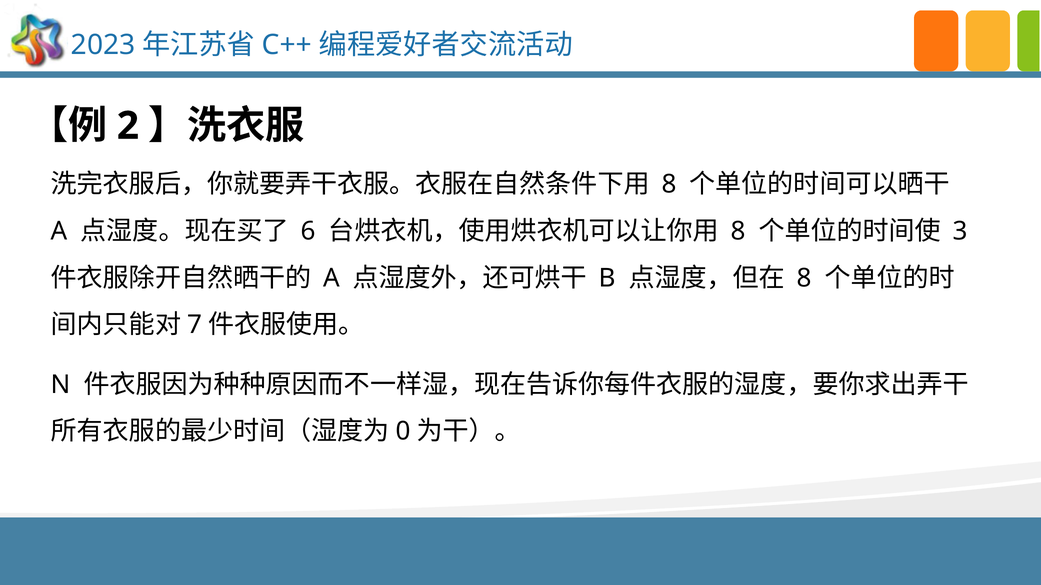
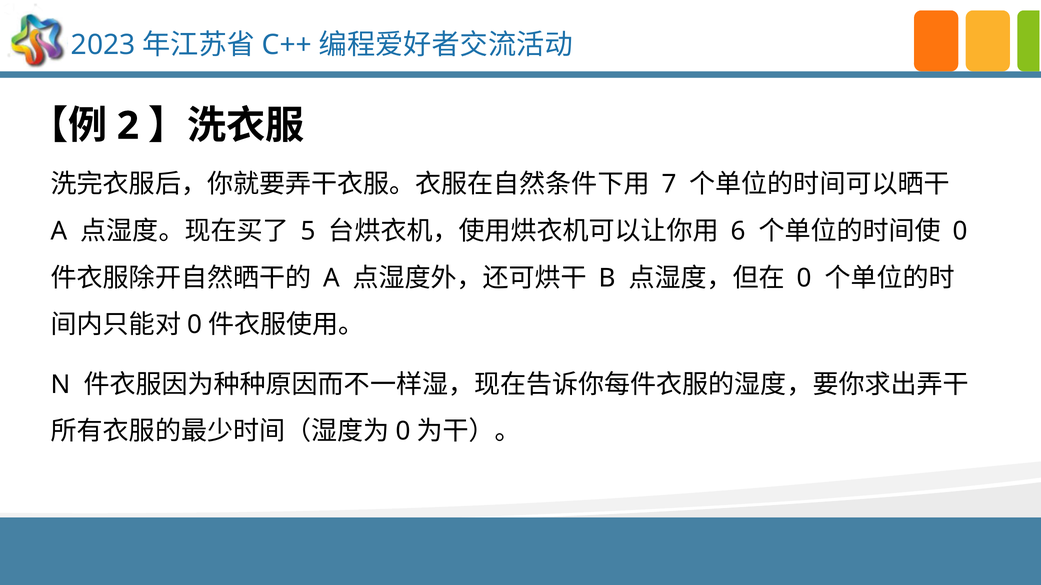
8: 8 -> 7 (669, 185)
6: 6 -> 5 (308, 231)
8: 8 -> 6 (738, 231)
3: 3 -> 0 (960, 231)
8: 8 -> 0 (804, 278)
7: 7 -> 0 (195, 325)
